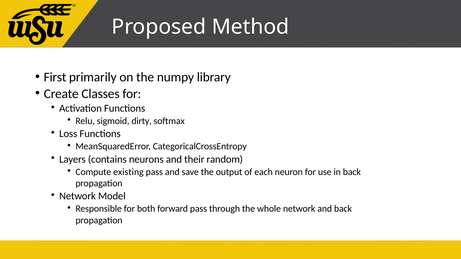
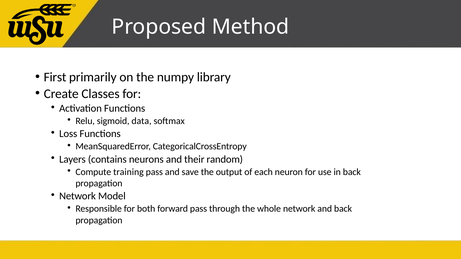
dirty: dirty -> data (142, 121)
existing: existing -> training (128, 172)
